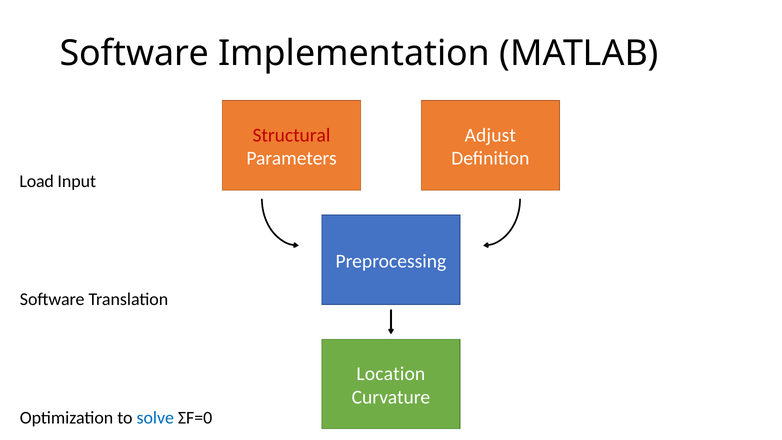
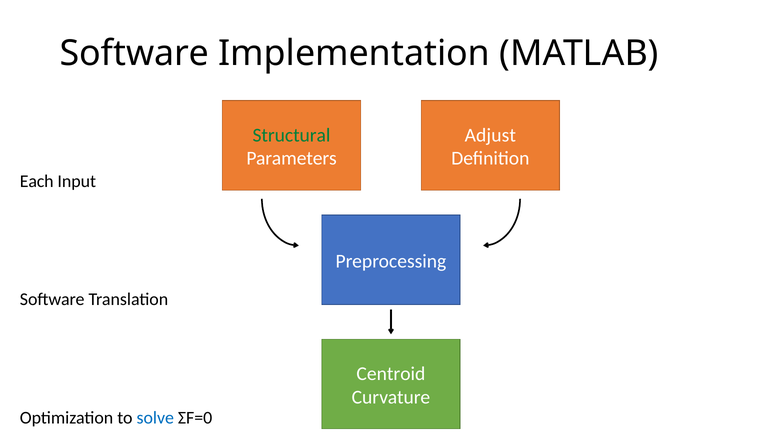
Structural colour: red -> green (291, 135)
Load: Load -> Each (37, 181)
Location: Location -> Centroid (391, 374)
